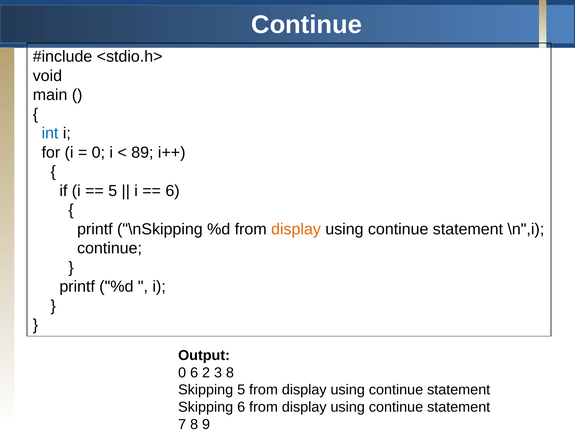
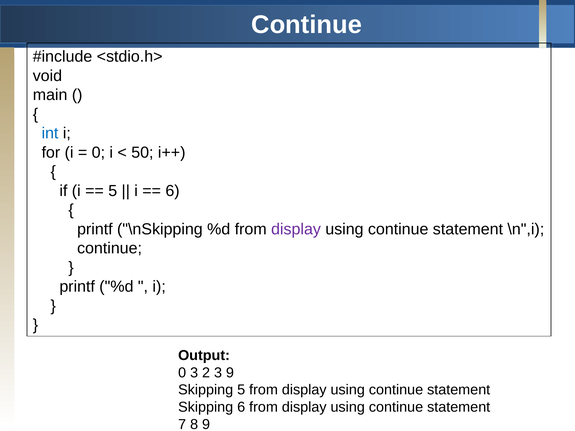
89: 89 -> 50 (142, 153)
display colour: orange -> purple (296, 229)
0 6: 6 -> 3 (194, 373)
3 8: 8 -> 9 (230, 373)
